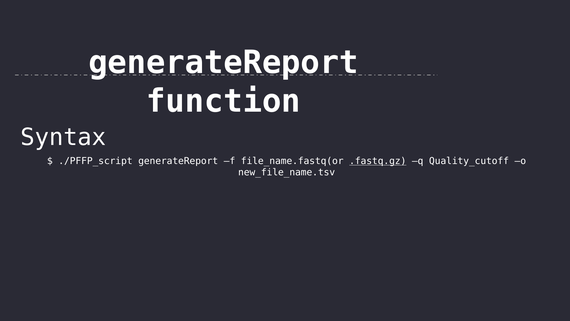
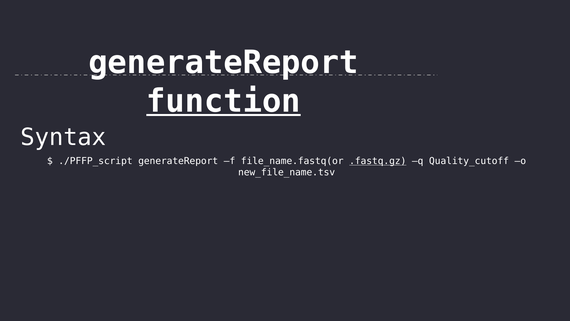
function underline: none -> present (223, 101)
